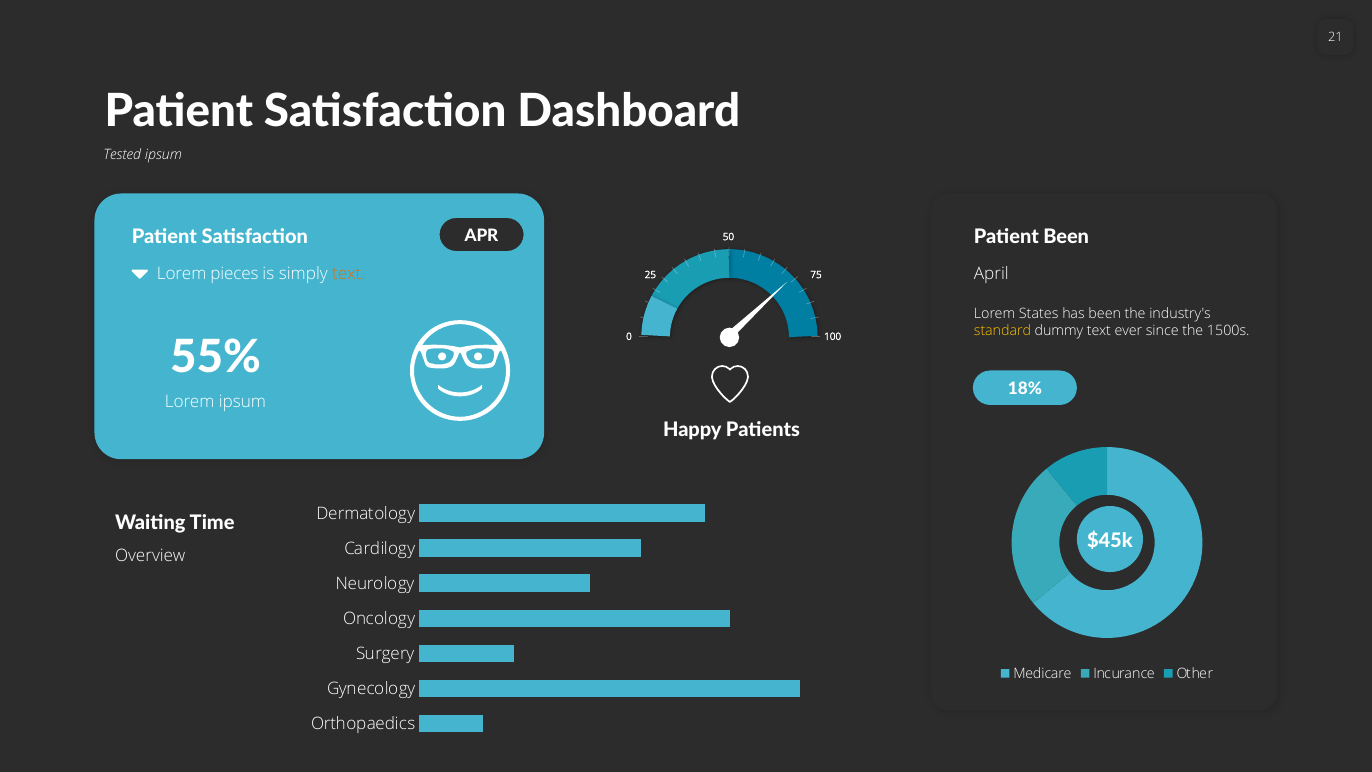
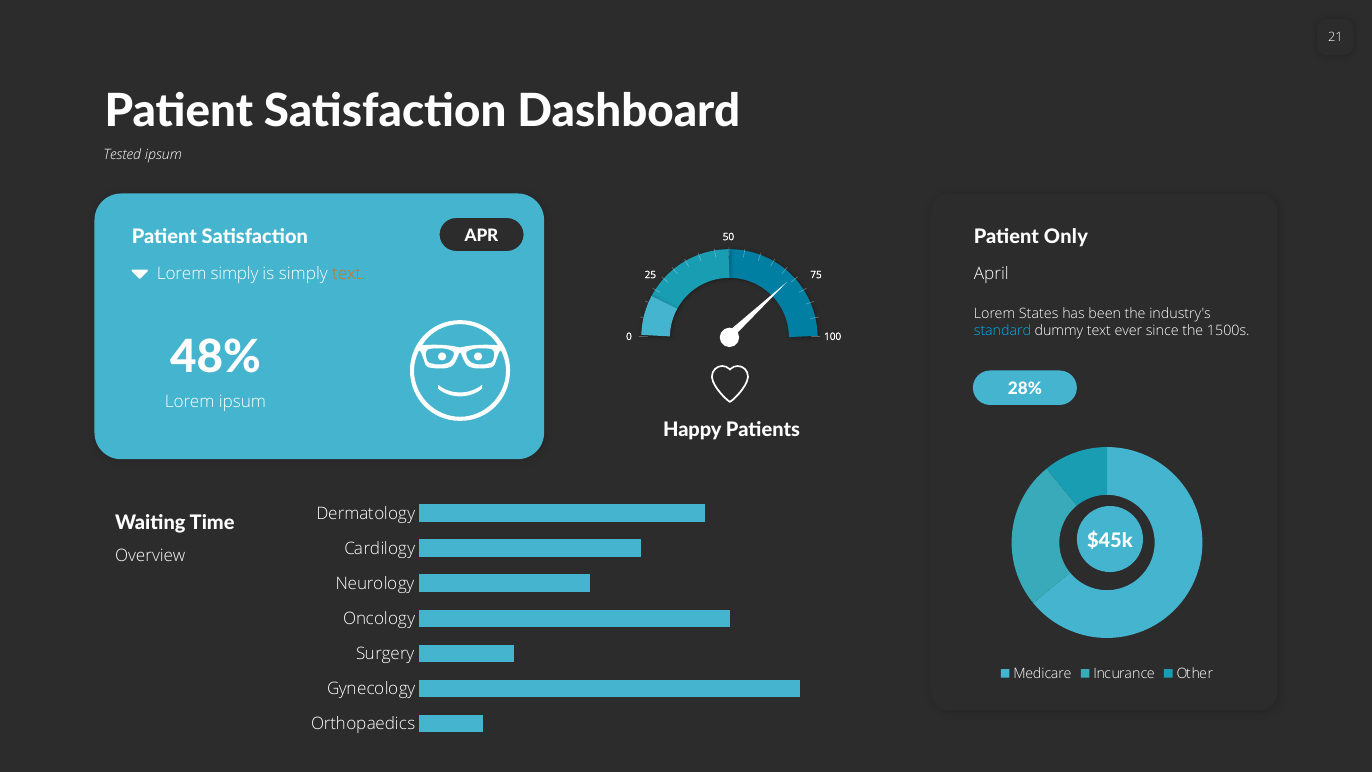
Patient Been: Been -> Only (1066, 236)
Lorem pieces: pieces -> simply (235, 274)
standard colour: yellow -> light blue (1003, 331)
55%: 55% -> 48% (215, 358)
18%: 18% -> 28% (1025, 389)
